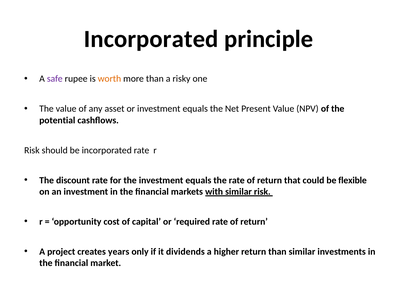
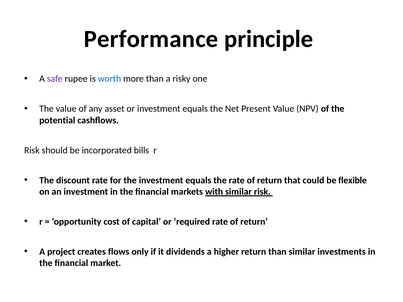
Incorporated: Incorporated -> Performance (151, 39)
worth colour: orange -> blue (109, 79)
incorporated rate: rate -> bills (141, 150)
years: years -> flows (119, 252)
